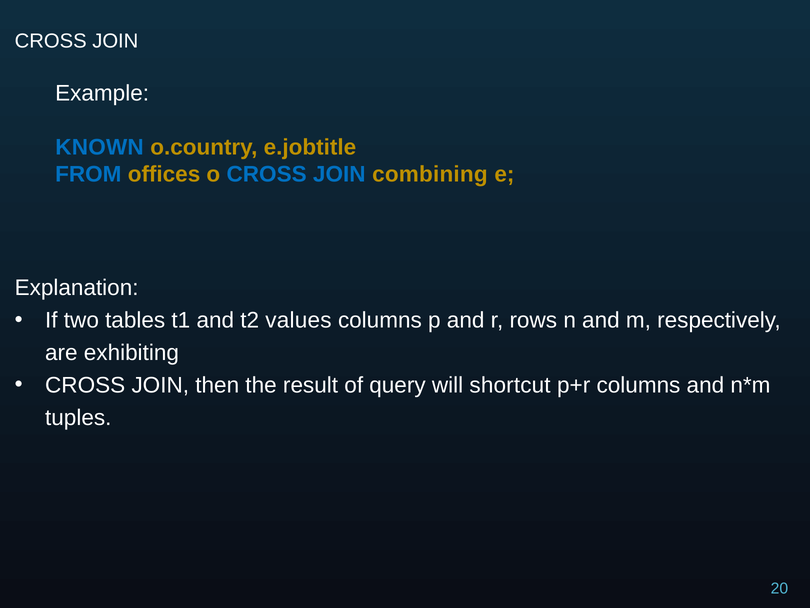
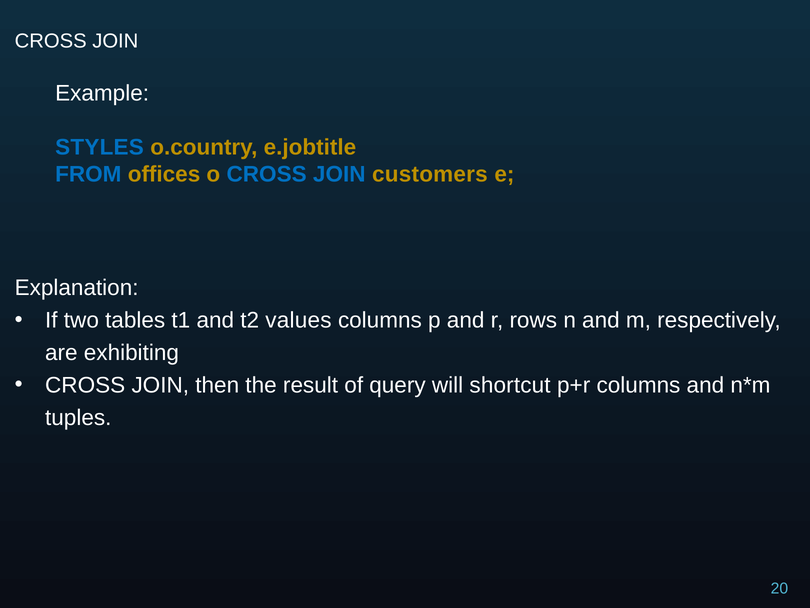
KNOWN: KNOWN -> STYLES (100, 147)
combining: combining -> customers (430, 174)
